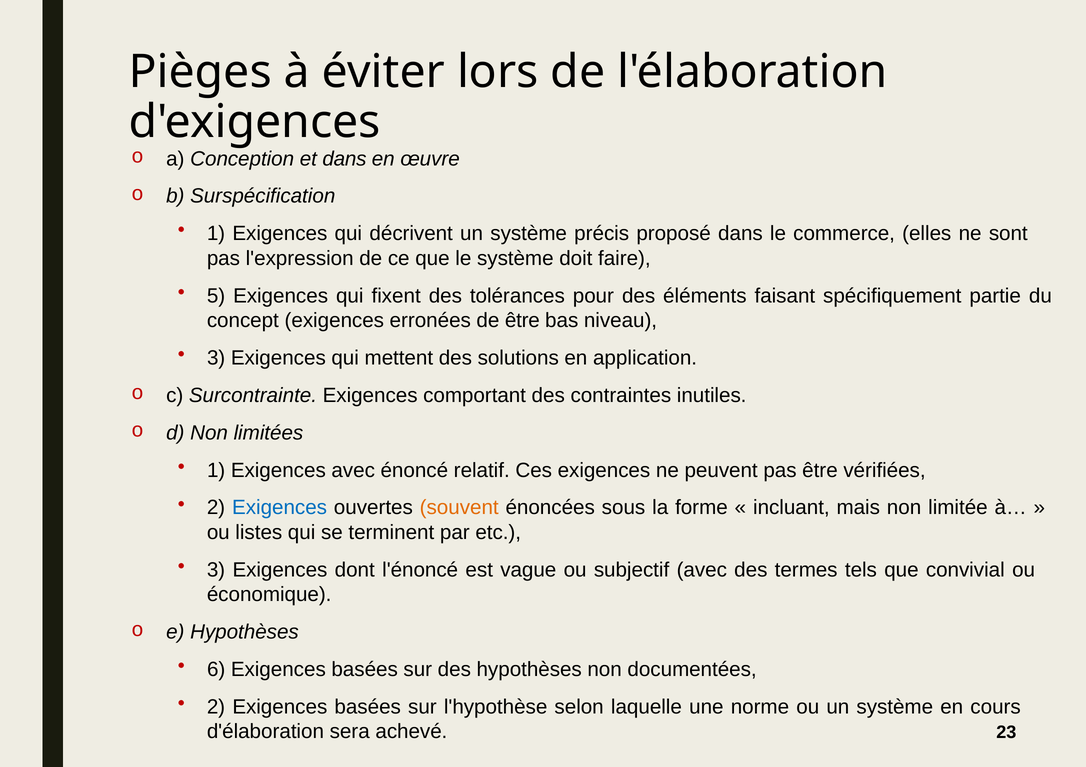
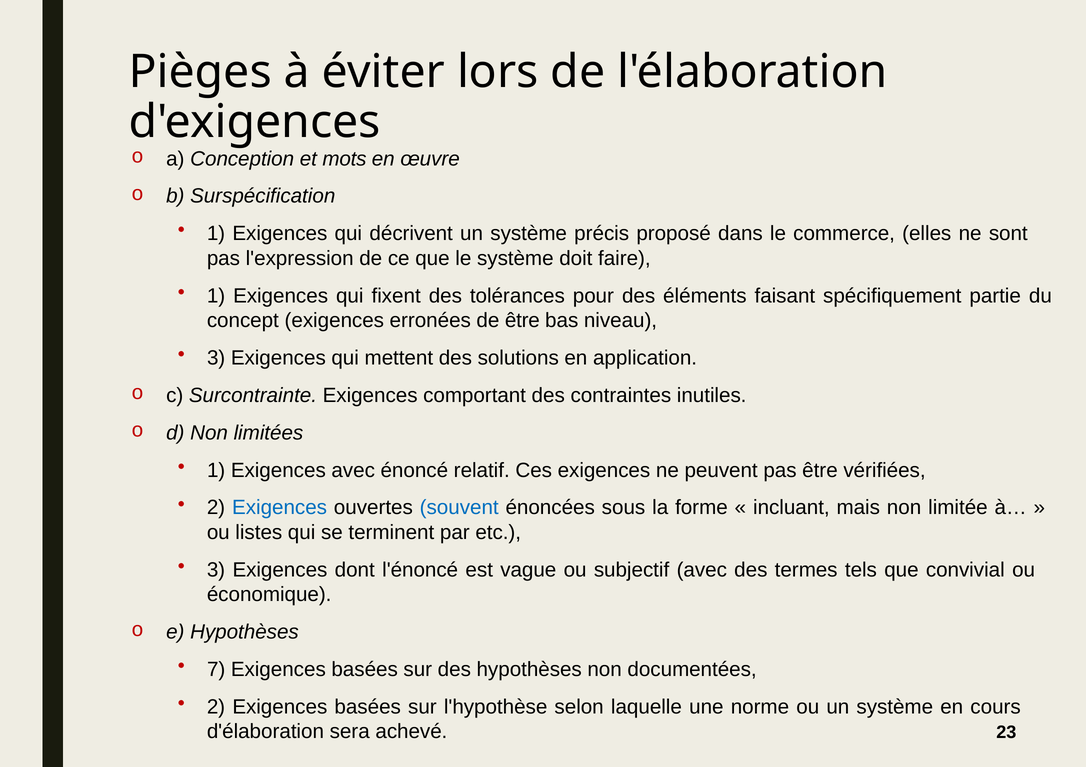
et dans: dans -> mots (344, 159)
5: 5 -> 1 (216, 296)
souvent colour: orange -> blue (459, 508)
6: 6 -> 7 (216, 670)
